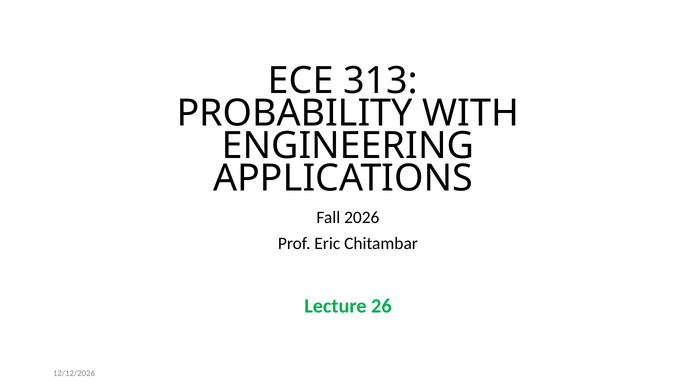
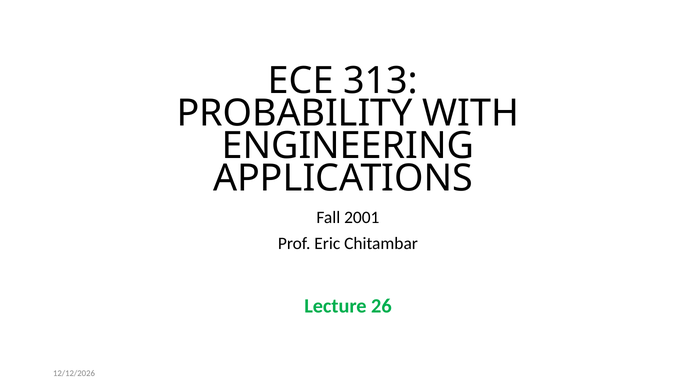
2026: 2026 -> 2001 (362, 218)
